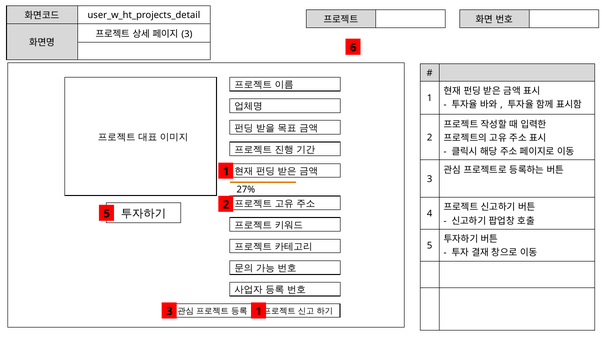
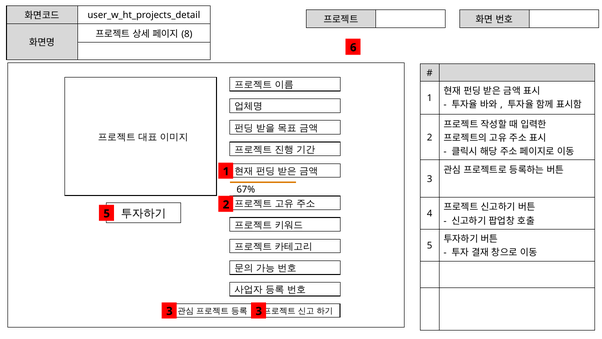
3: 3 -> 8 (187, 34)
27%: 27% -> 67% (246, 190)
3 1: 1 -> 3 (259, 311)
